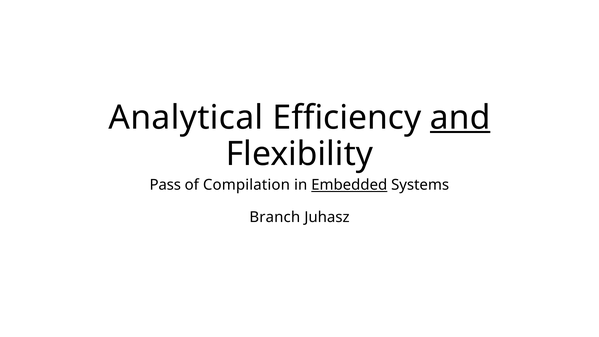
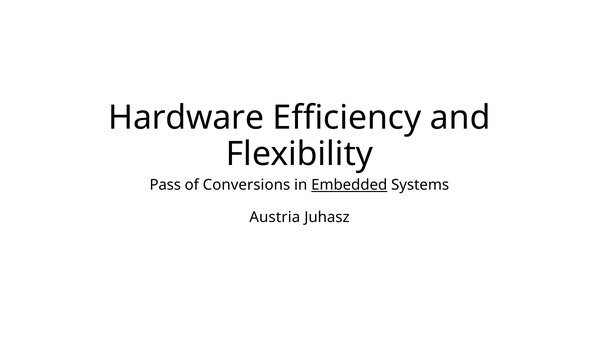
Analytical: Analytical -> Hardware (186, 118)
and underline: present -> none (460, 118)
Compilation: Compilation -> Conversions (246, 185)
Branch: Branch -> Austria (275, 217)
